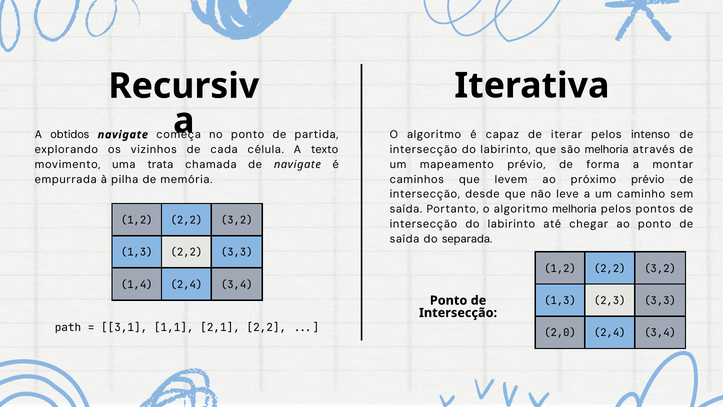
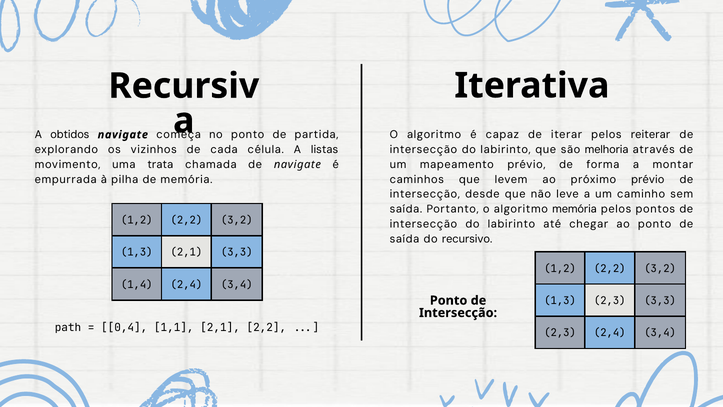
intenso: intenso -> reiterar (651, 135)
texto: texto -> listas (325, 149)
algoritmo melhoria: melhoria -> memória (574, 209)
separada: separada -> recursivo (467, 239)
1,3 2,2: 2,2 -> 2,1 (186, 252)
3,1: 3,1 -> 0,4 (124, 327)
2,0: 2,0 -> 2,3 (560, 333)
